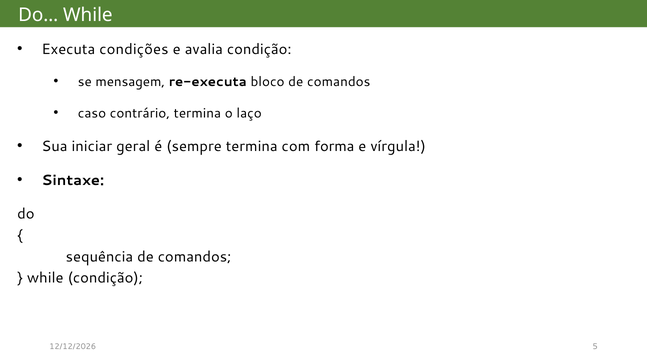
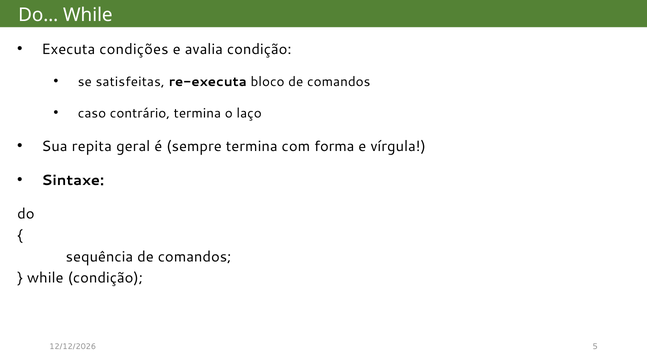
mensagem: mensagem -> satisfeitas (130, 82)
iniciar: iniciar -> repita (92, 146)
